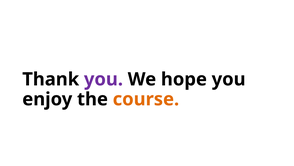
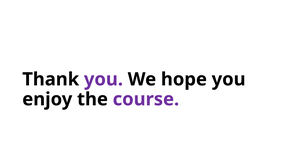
course colour: orange -> purple (146, 99)
